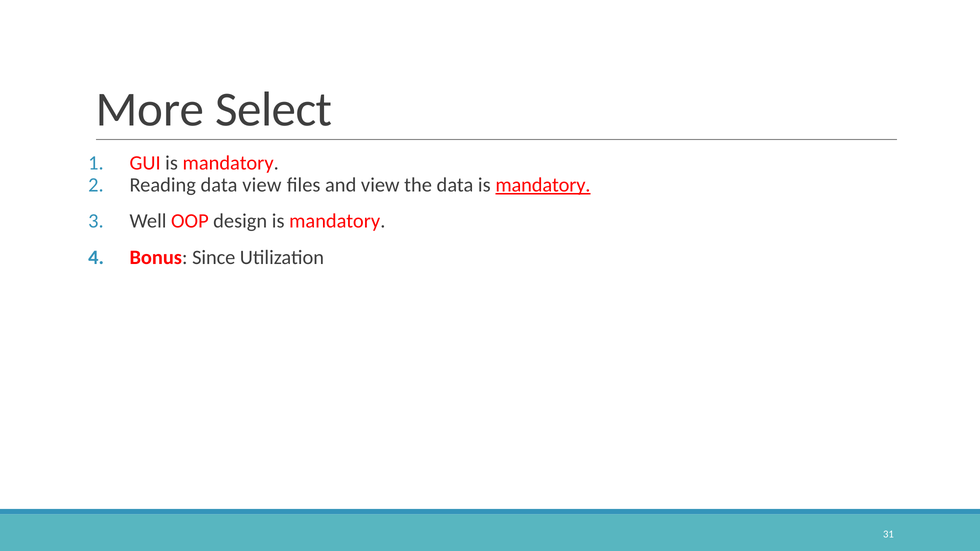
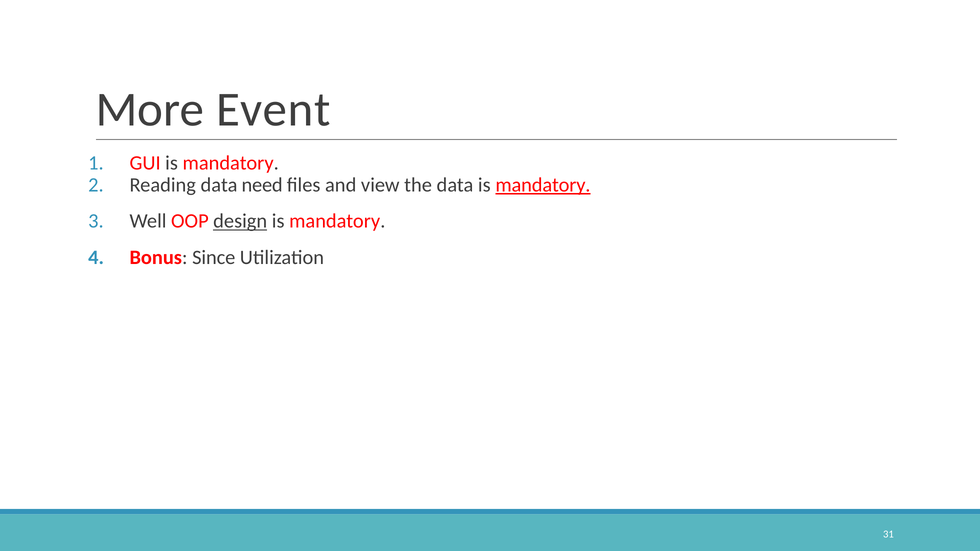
Select: Select -> Event (273, 110)
data view: view -> need (262, 185)
design underline: none -> present (240, 221)
